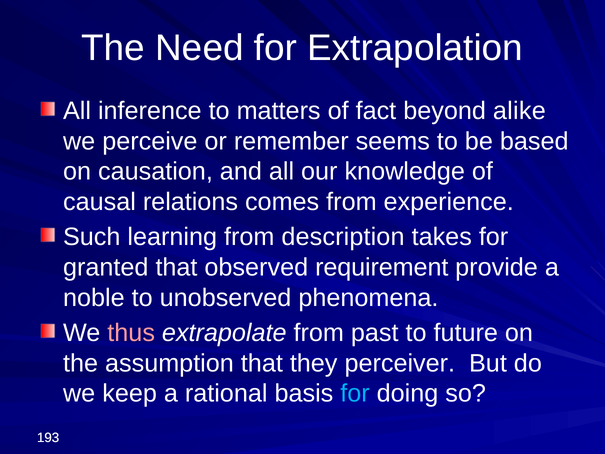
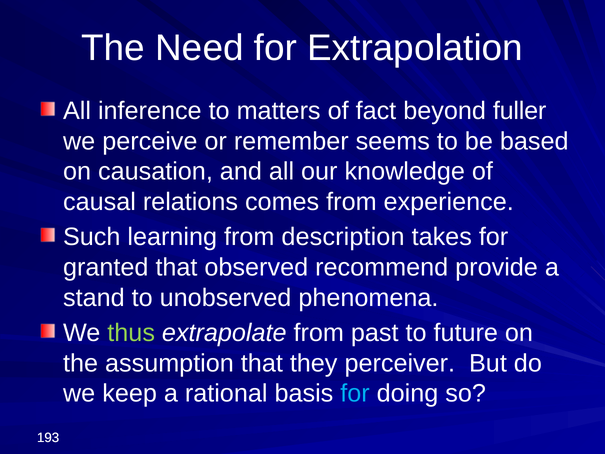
alike: alike -> fuller (520, 111)
requirement: requirement -> recommend (382, 267)
noble: noble -> stand (94, 298)
thus colour: pink -> light green (131, 333)
